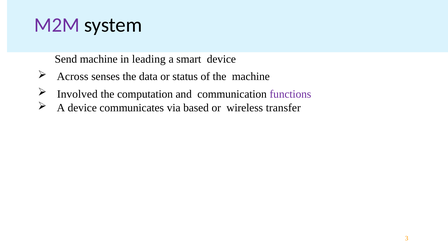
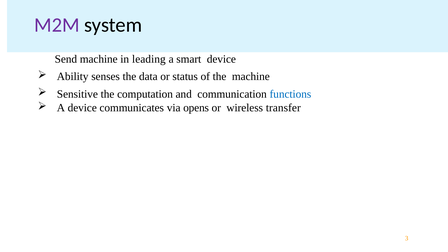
Across: Across -> Ability (73, 77)
Involved: Involved -> Sensitive (77, 94)
functions colour: purple -> blue (290, 94)
based: based -> opens (196, 108)
